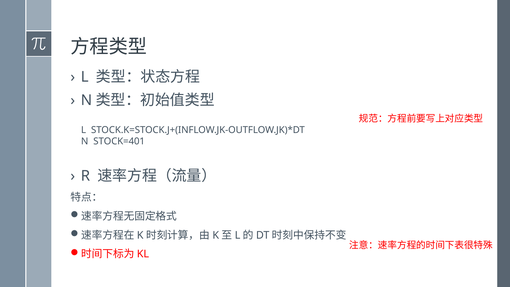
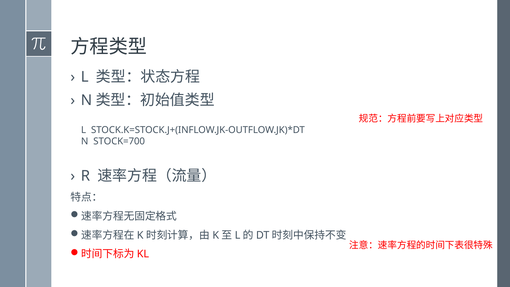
STOCK=401: STOCK=401 -> STOCK=700 (119, 141)
